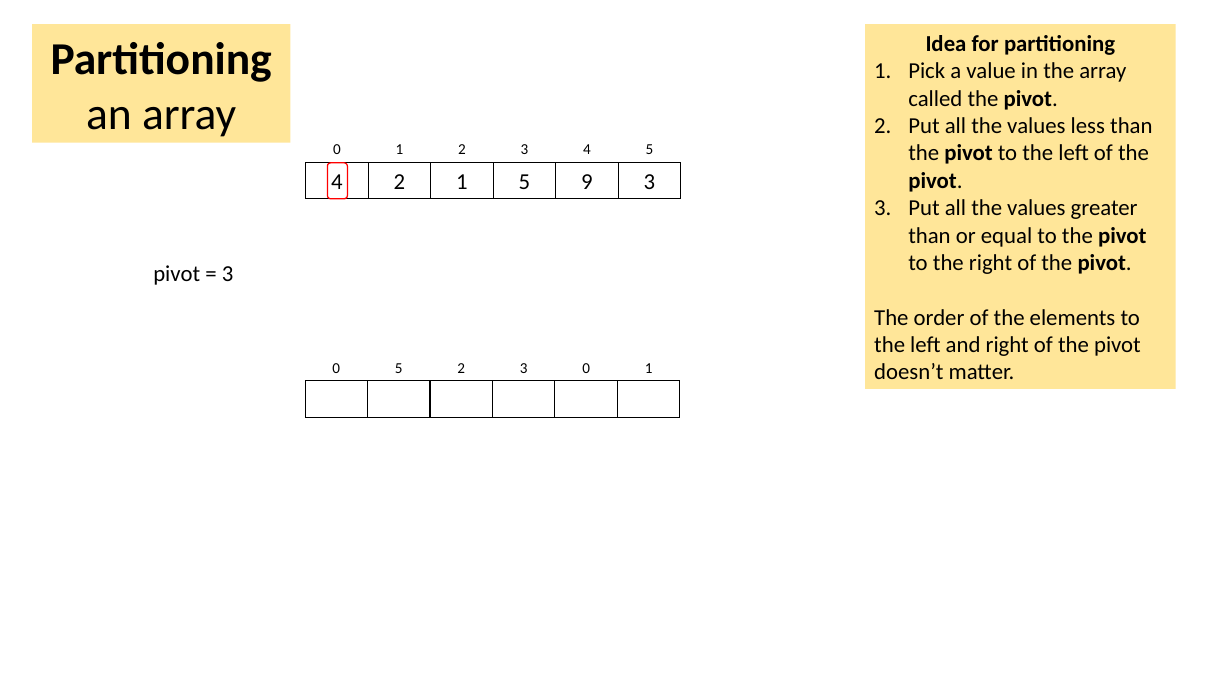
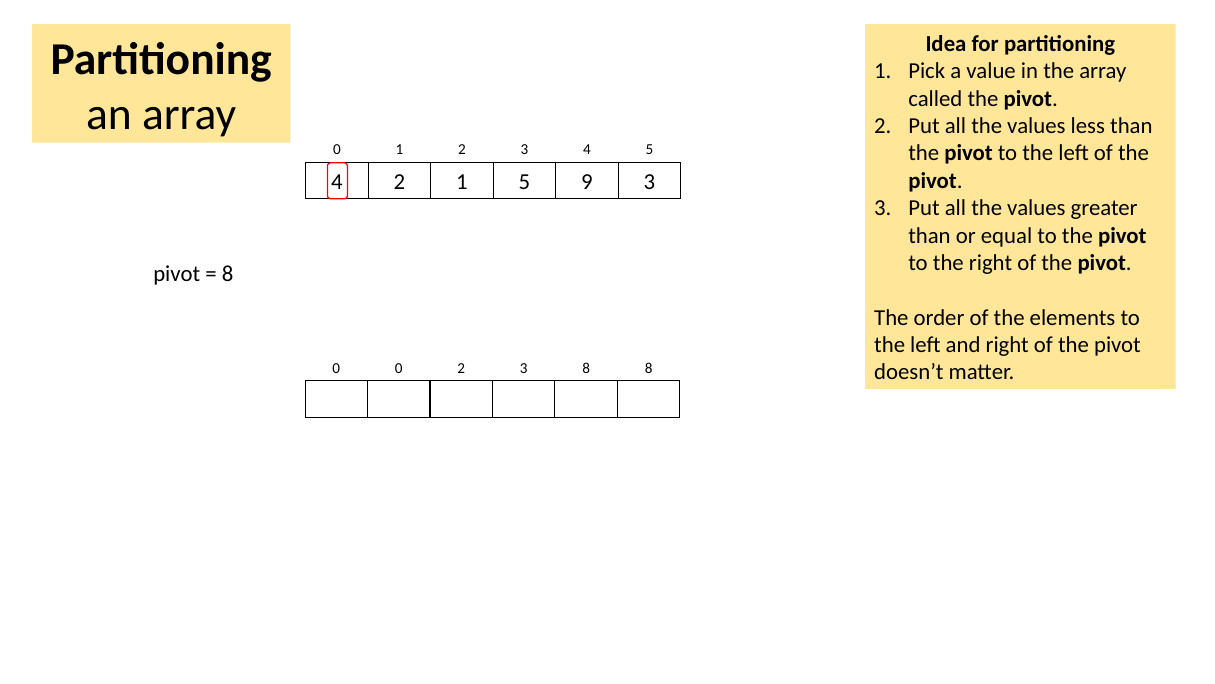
3: 3 -> 8 (228, 274)
0 5: 5 -> 0 (399, 368)
0: 0 -> 8 (586, 368)
1: 1 -> 8 (649, 368)
